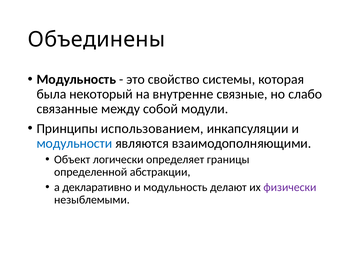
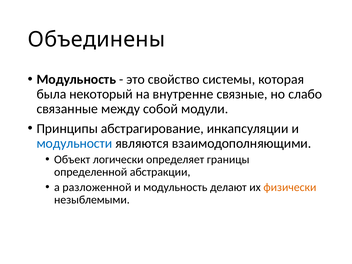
использованием: использованием -> абстрагирование (152, 128)
декларативно: декларативно -> разложенной (97, 187)
физически colour: purple -> orange (290, 187)
